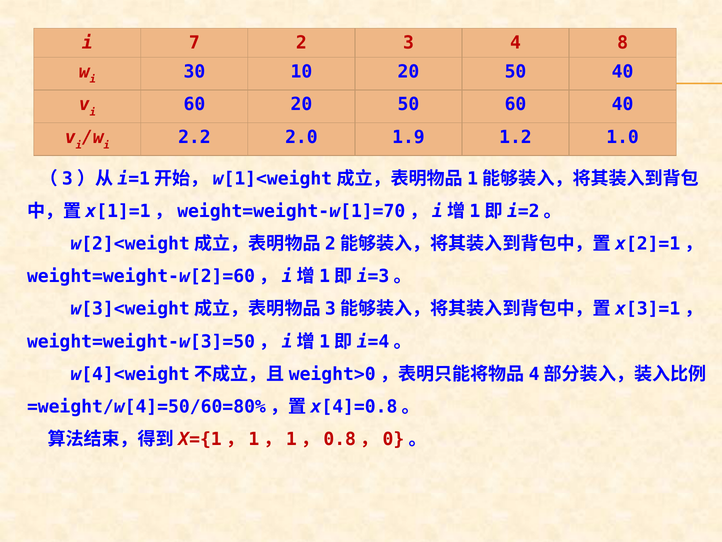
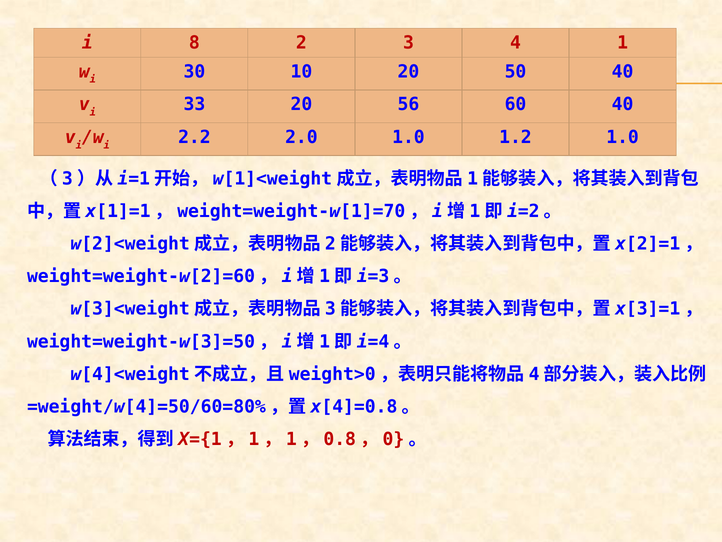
7: 7 -> 8 (194, 43)
8: 8 -> 1 (623, 43)
i 60: 60 -> 33 (194, 104)
50: 50 -> 56 (408, 104)
2.0 1.9: 1.9 -> 1.0 (408, 137)
